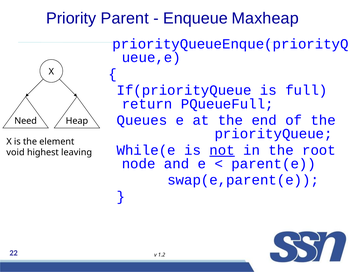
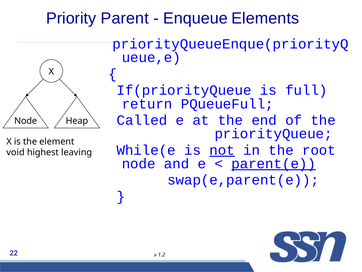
Maxheap: Maxheap -> Elements (265, 18)
Queues: Queues -> Called (142, 120)
Need: Need -> Node (26, 121)
parent(e underline: none -> present (274, 163)
